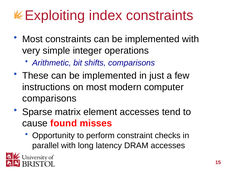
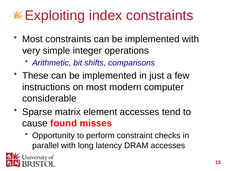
comparisons: comparisons -> considerable (49, 98)
